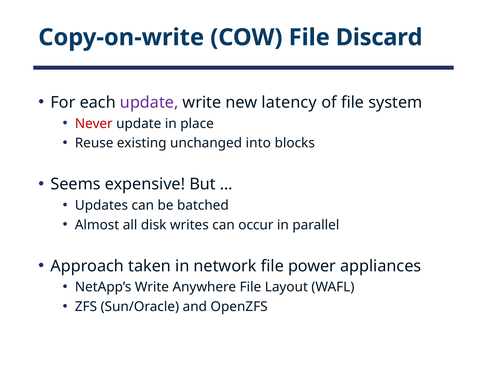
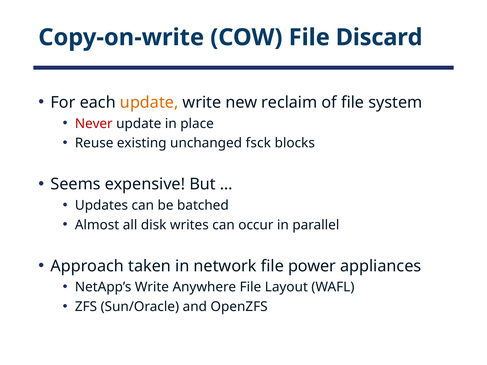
update colour: purple -> orange (149, 103)
latency: latency -> reclaim (289, 103)
into: into -> fsck (258, 143)
